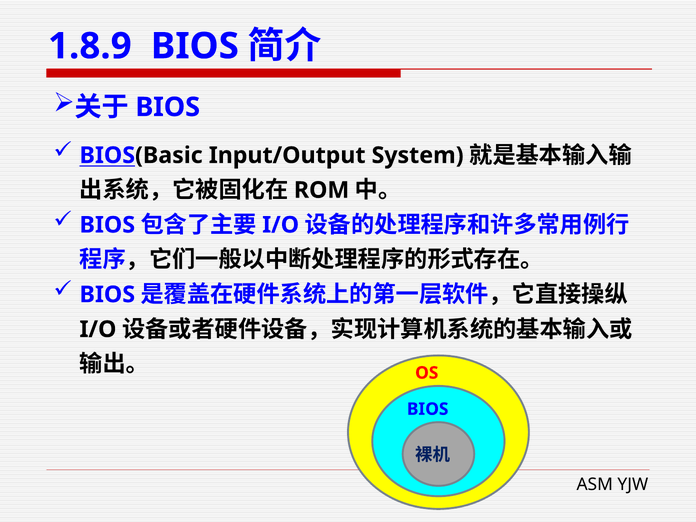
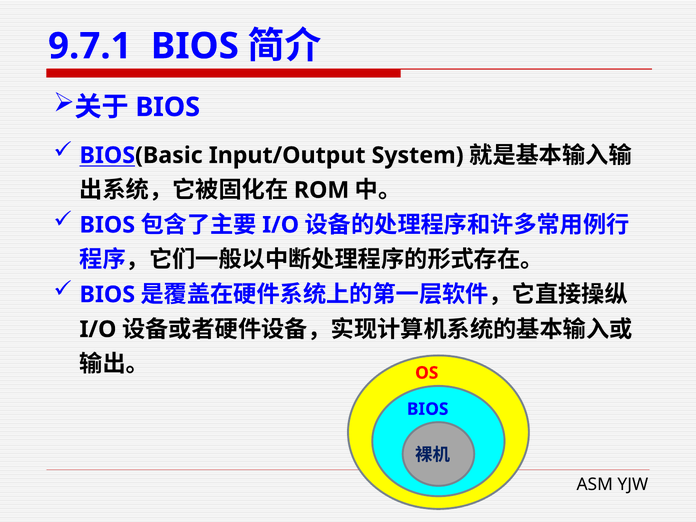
1.8.9: 1.8.9 -> 9.7.1 (90, 46)
